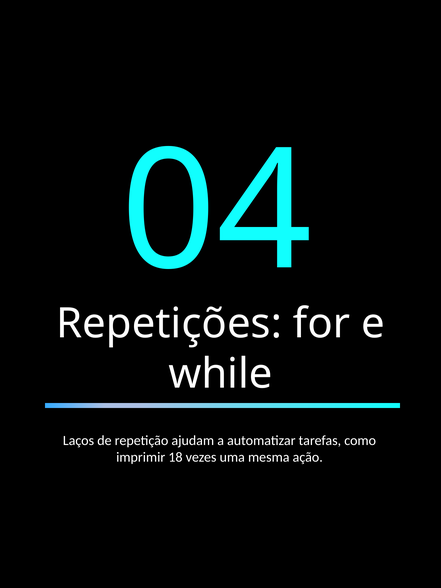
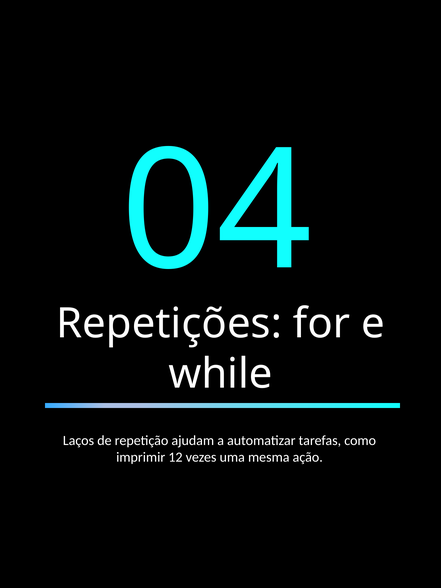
18: 18 -> 12 (175, 457)
